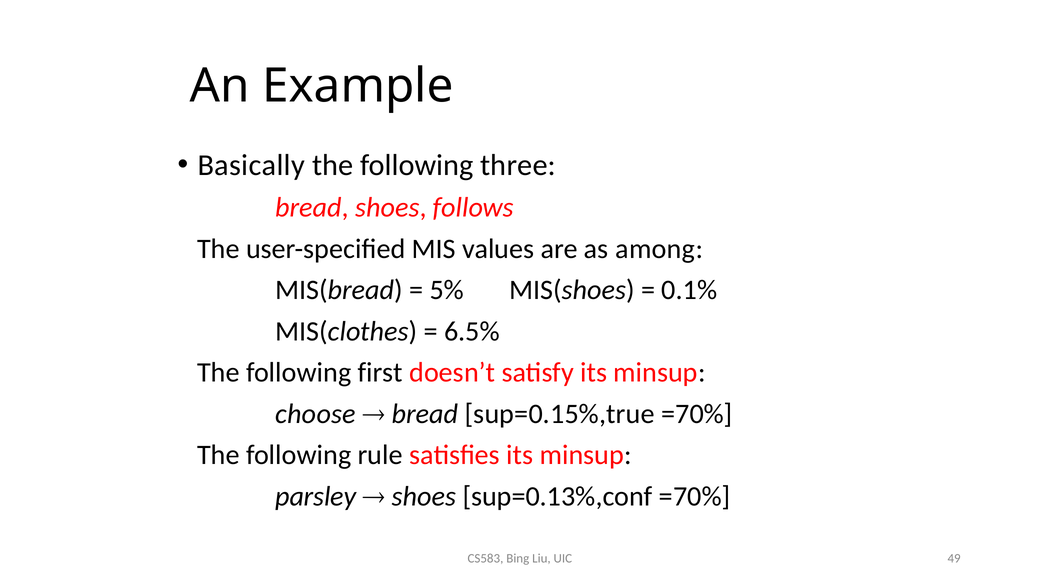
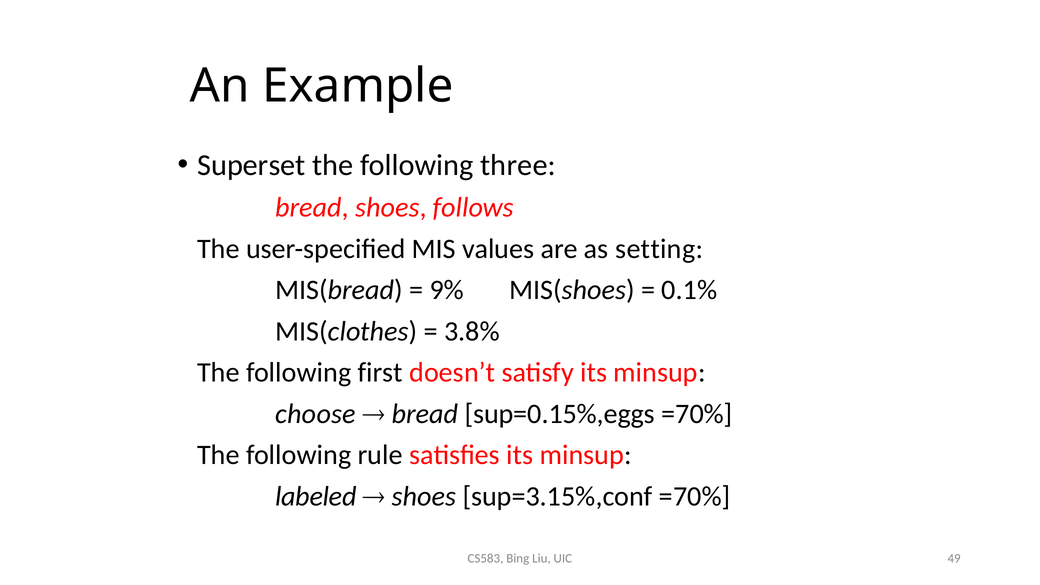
Basically: Basically -> Superset (251, 165)
among: among -> setting (659, 249)
5%: 5% -> 9% (447, 290)
6.5%: 6.5% -> 3.8% (472, 331)
sup=0.15%,true: sup=0.15%,true -> sup=0.15%,eggs (560, 414)
parsley: parsley -> labeled (316, 496)
sup=0.13%,conf: sup=0.13%,conf -> sup=3.15%,conf (558, 496)
